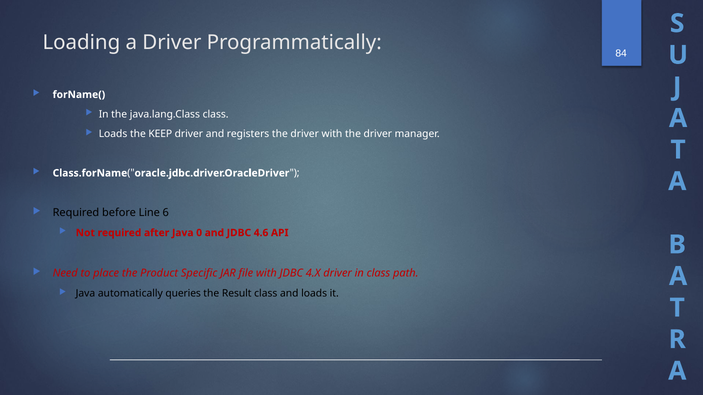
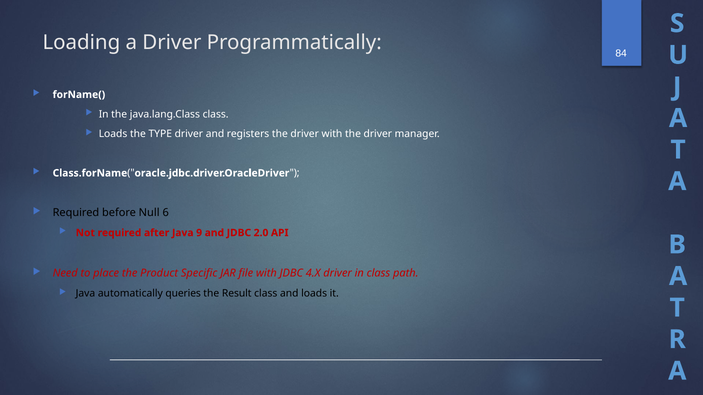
KEEP: KEEP -> TYPE (160, 134)
Line: Line -> Null (149, 213)
0: 0 -> 9 (199, 233)
4.6: 4.6 -> 2.0 (261, 233)
